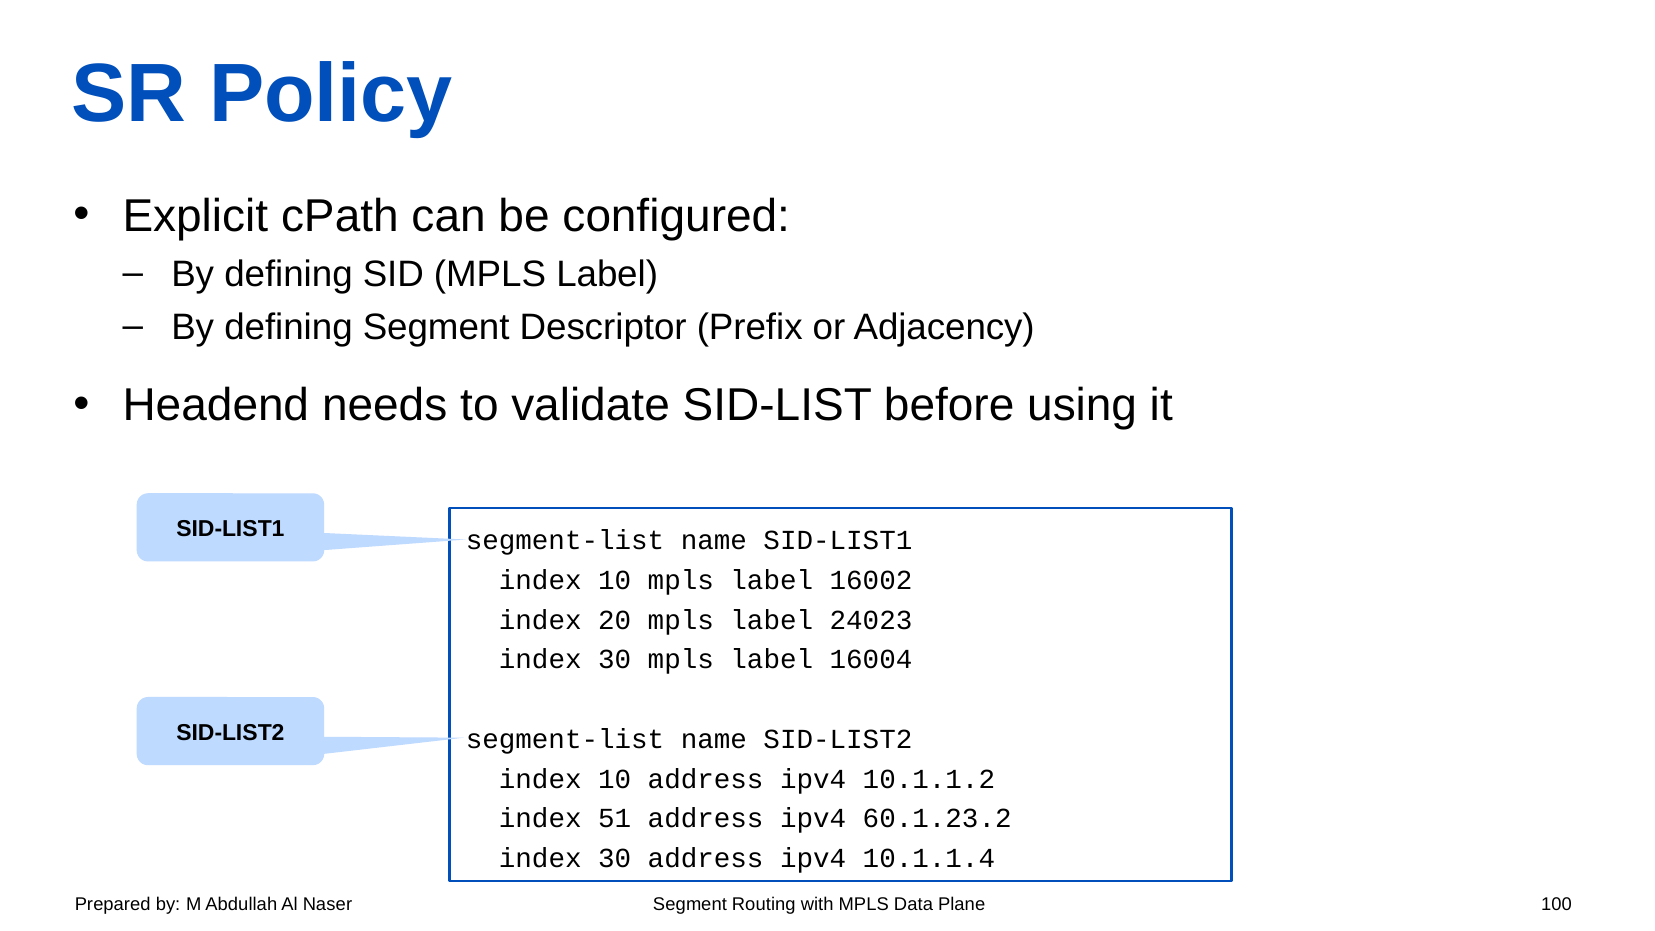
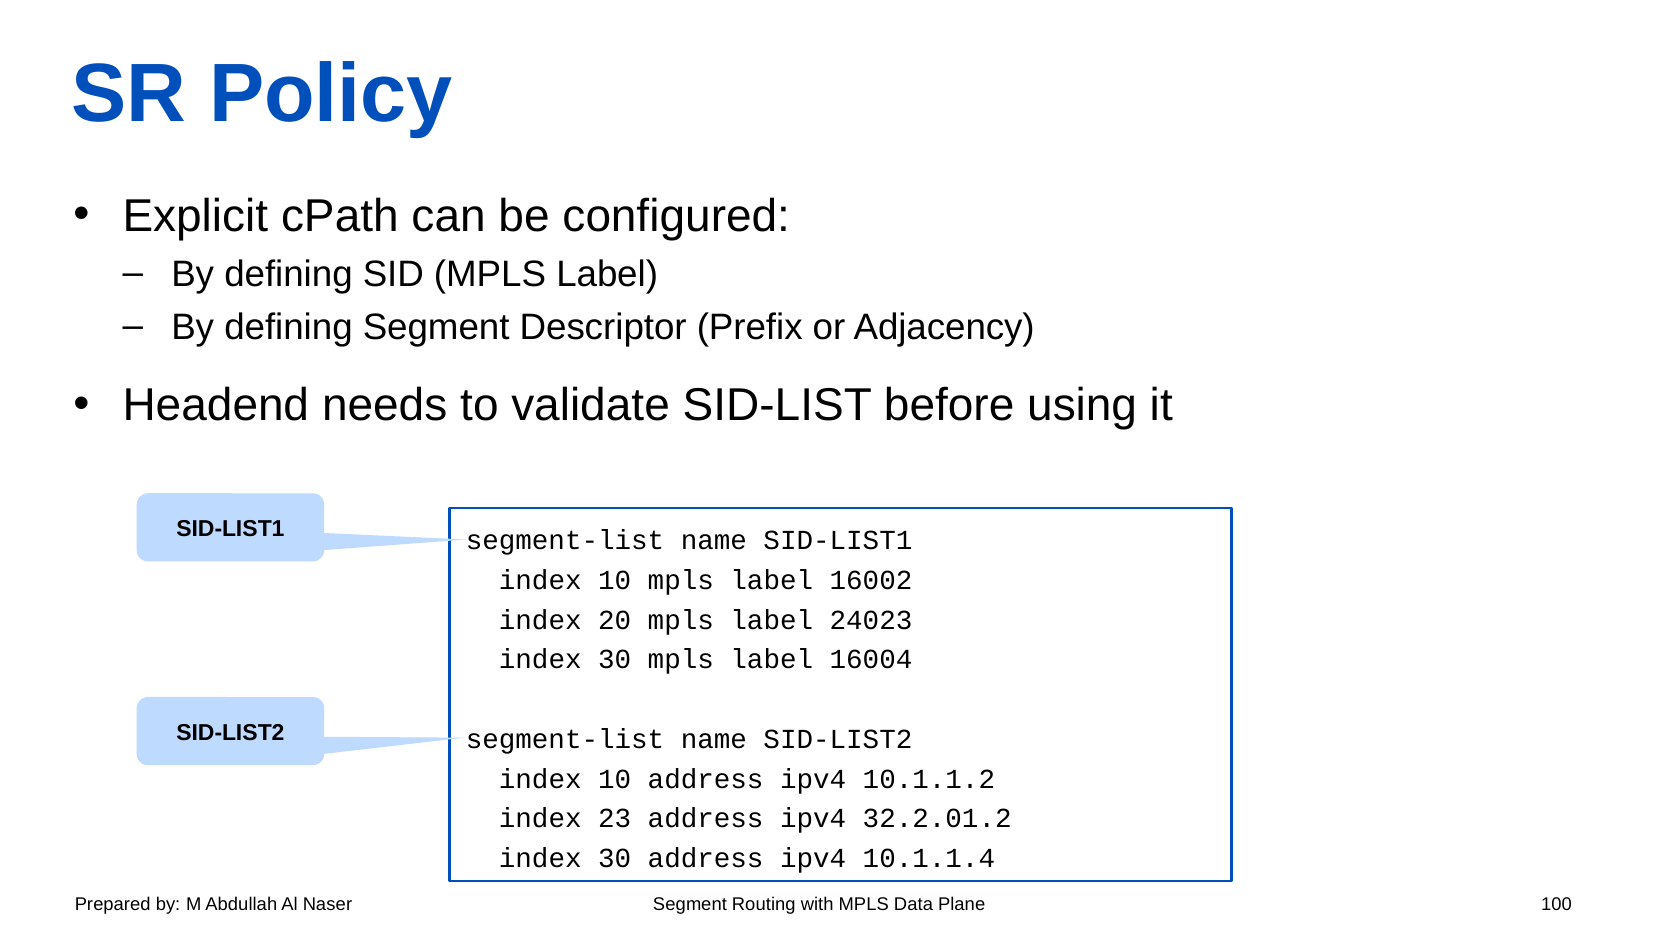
51: 51 -> 23 (615, 819)
60.1.23.2: 60.1.23.2 -> 32.2.01.2 (937, 819)
